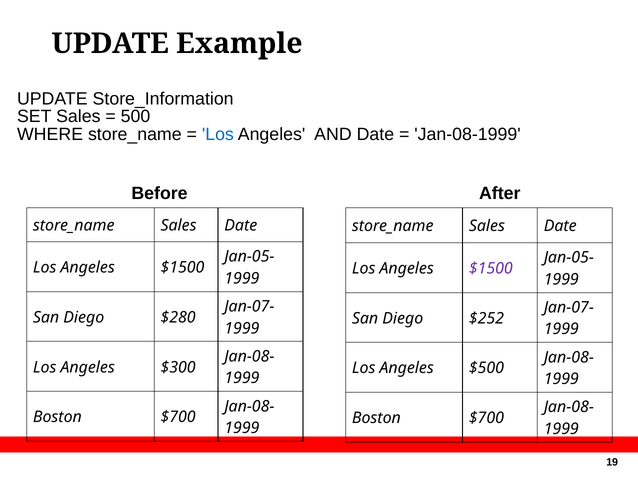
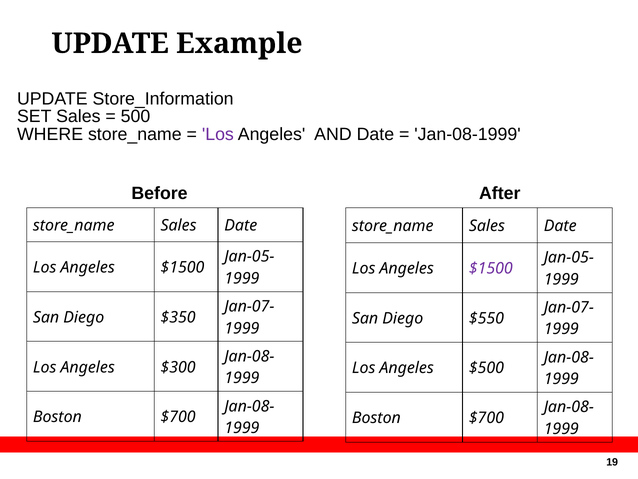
Los colour: blue -> purple (218, 134)
$280: $280 -> $350 (178, 317)
$252: $252 -> $550 (486, 318)
